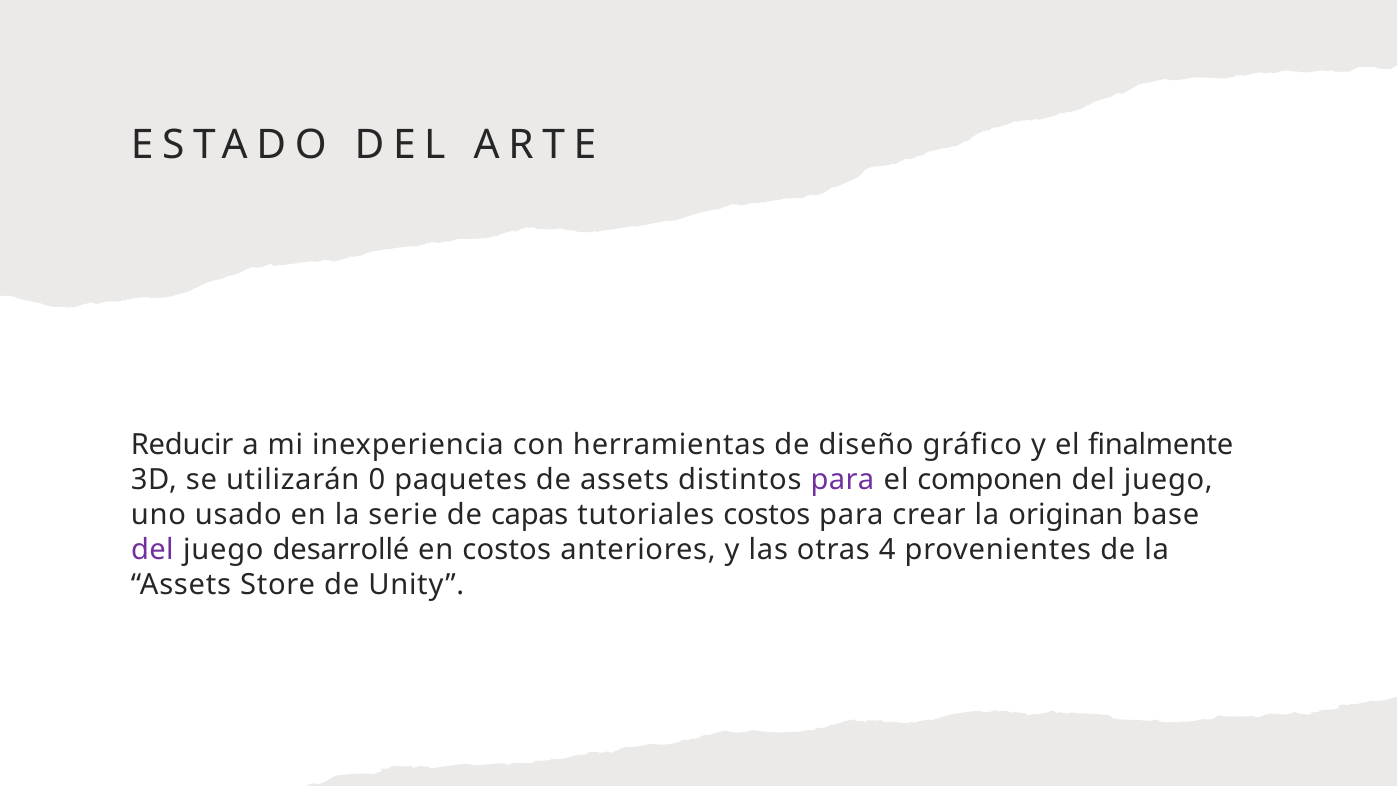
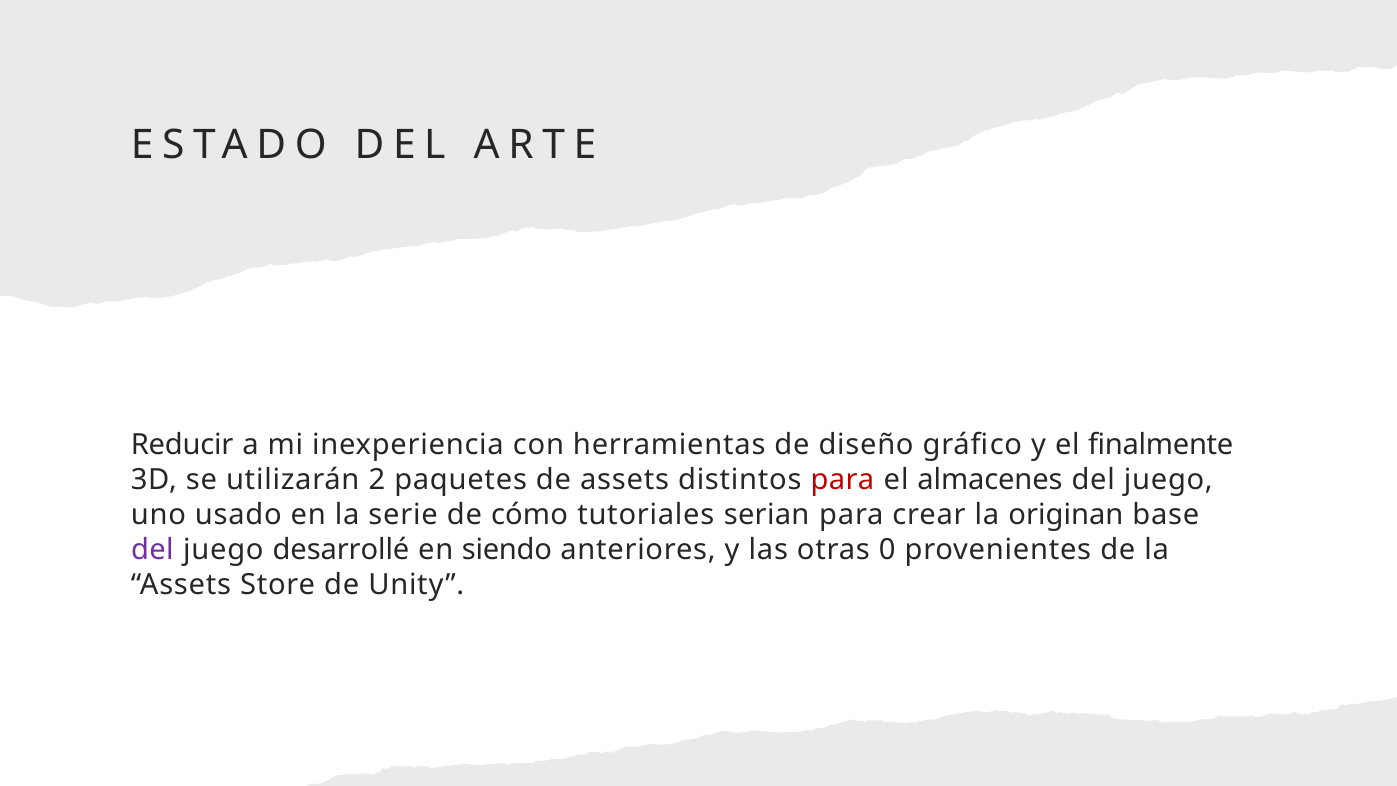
0: 0 -> 2 (377, 479)
para colour: purple -> red (842, 479)
componen: componen -> almacenes (990, 479)
capas: capas -> cómo (530, 514)
tutoriales costos: costos -> serian (767, 514)
en costos: costos -> siendo (507, 549)
4: 4 -> 0 (887, 549)
